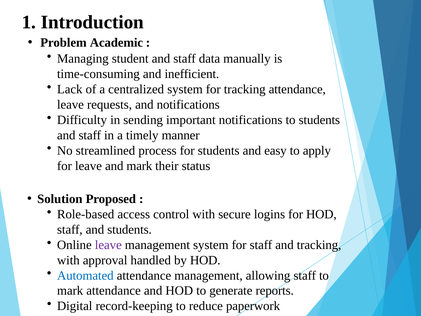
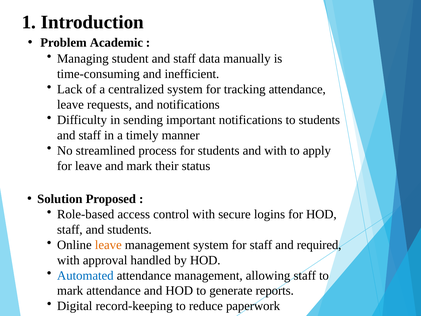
and easy: easy -> with (275, 150)
leave colour: purple -> orange (108, 245)
and tracking: tracking -> required (319, 245)
